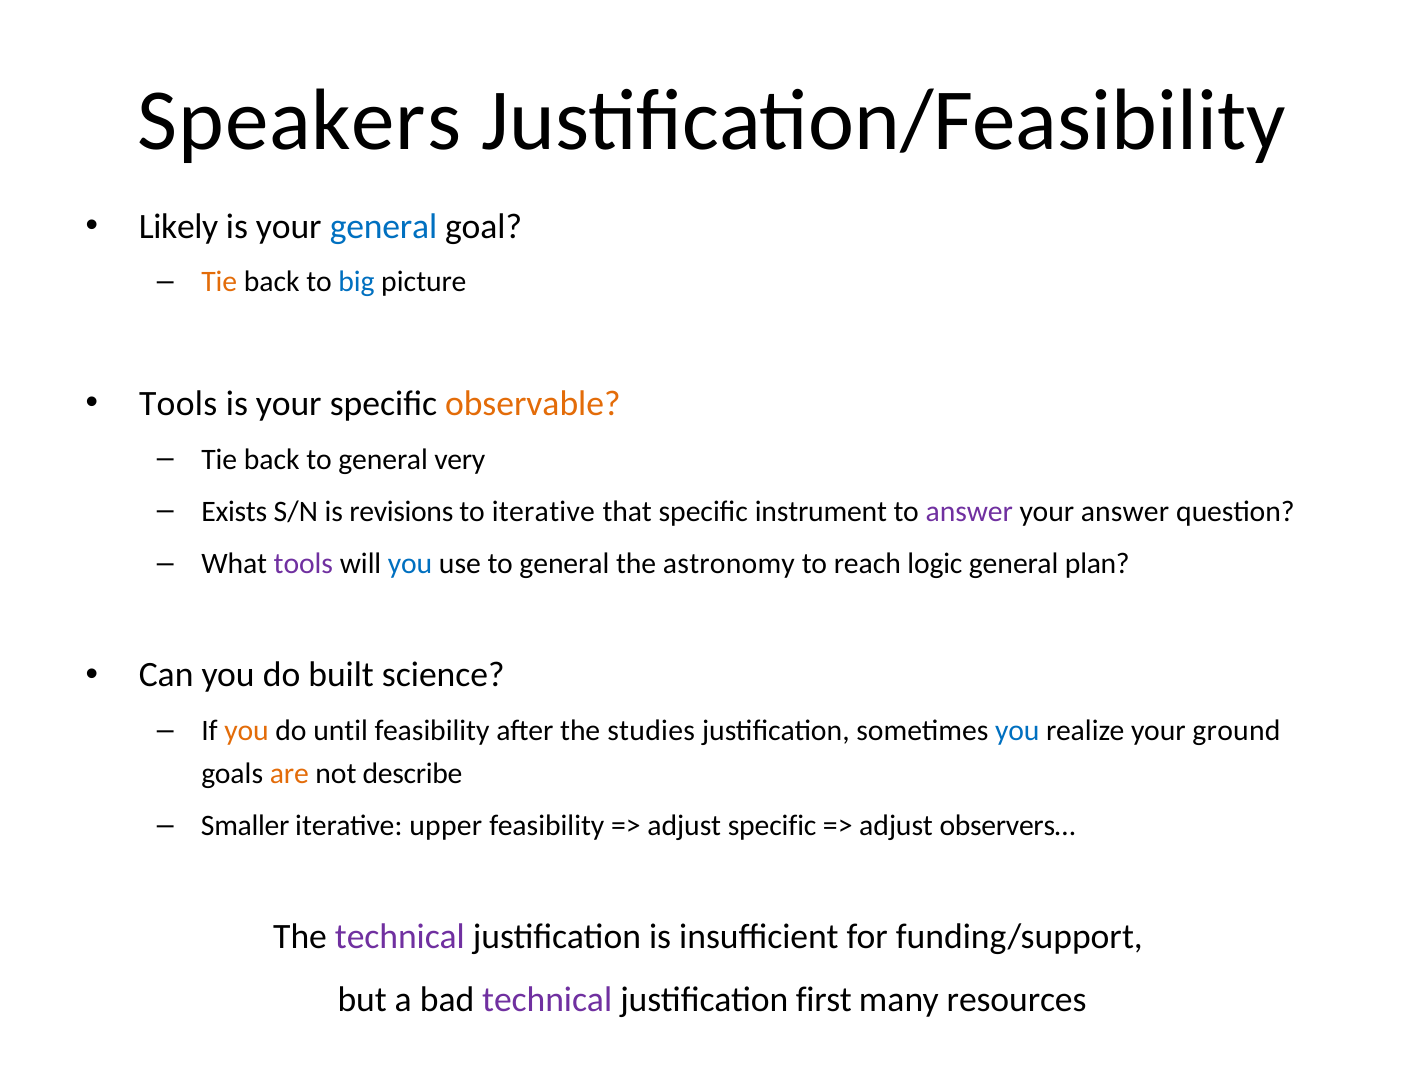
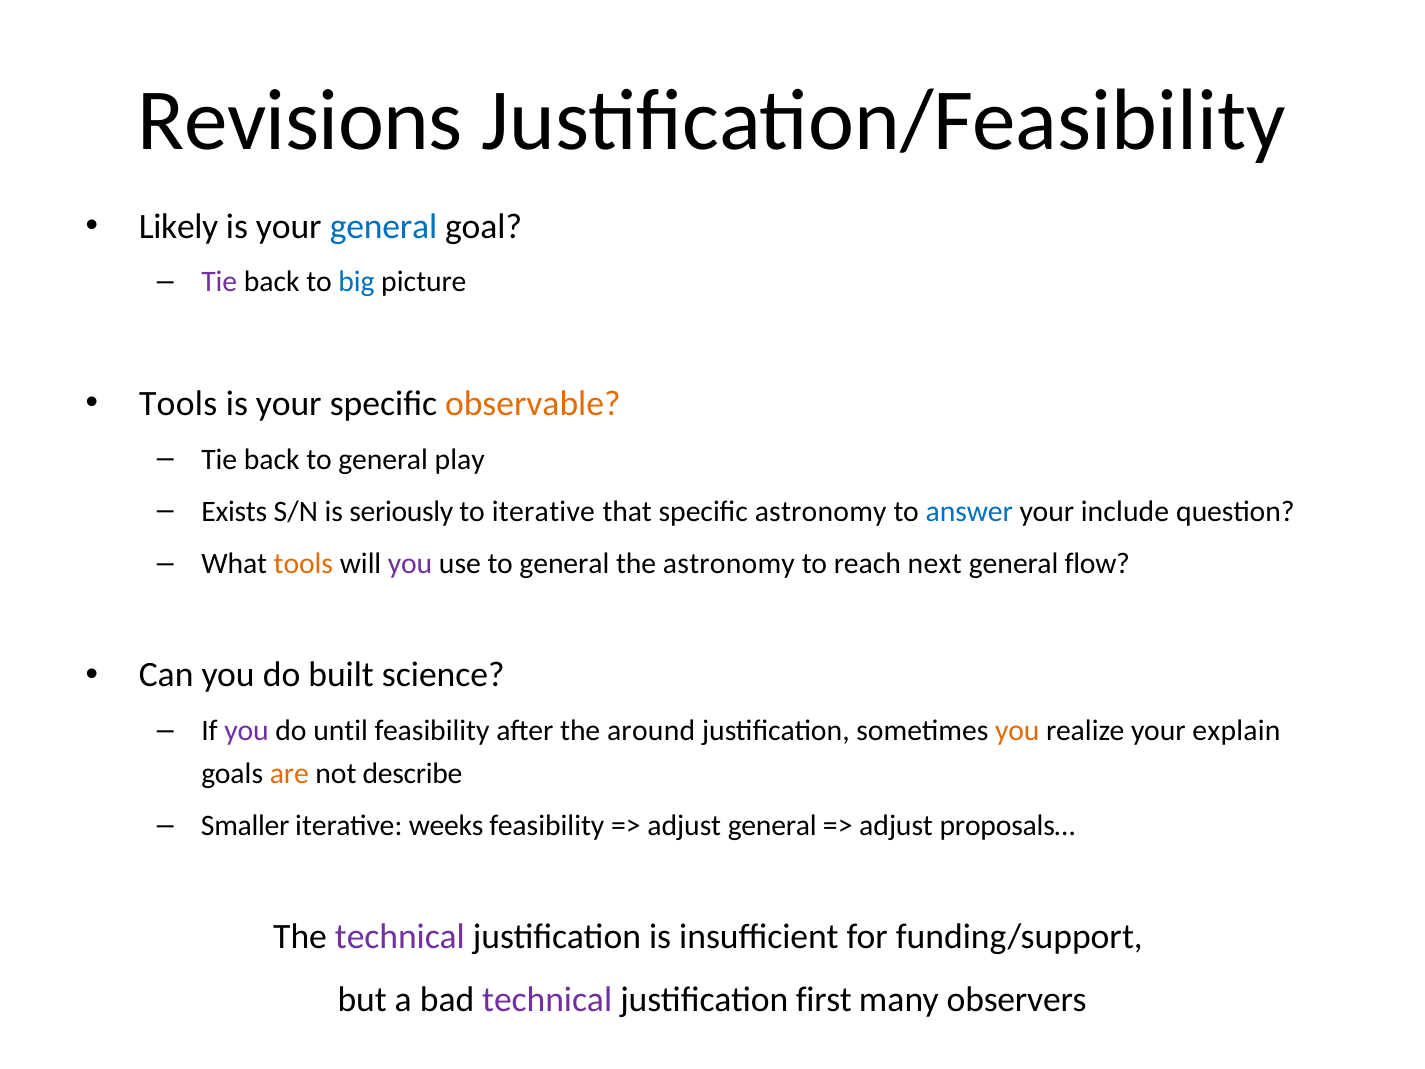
Speakers: Speakers -> Revisions (300, 121)
Tie colour: orange -> purple (219, 282)
very: very -> play (460, 459)
revisions: revisions -> seriously (401, 511)
specific instrument: instrument -> astronomy (821, 511)
answer colour: purple -> blue (969, 511)
your answer: answer -> include (1125, 511)
tools colour: purple -> orange (303, 564)
you colour: blue -> purple (410, 564)
logic: logic -> next (935, 564)
plan: plan -> flow (1097, 564)
you colour: orange -> purple (247, 730)
studies: studies -> around (651, 730)
you colour: blue -> orange (1017, 730)
ground: ground -> explain (1236, 730)
upper: upper -> weeks (446, 825)
adjust specific: specific -> general (772, 825)
observers…: observers… -> proposals… (1007, 825)
resources: resources -> observers (1017, 999)
